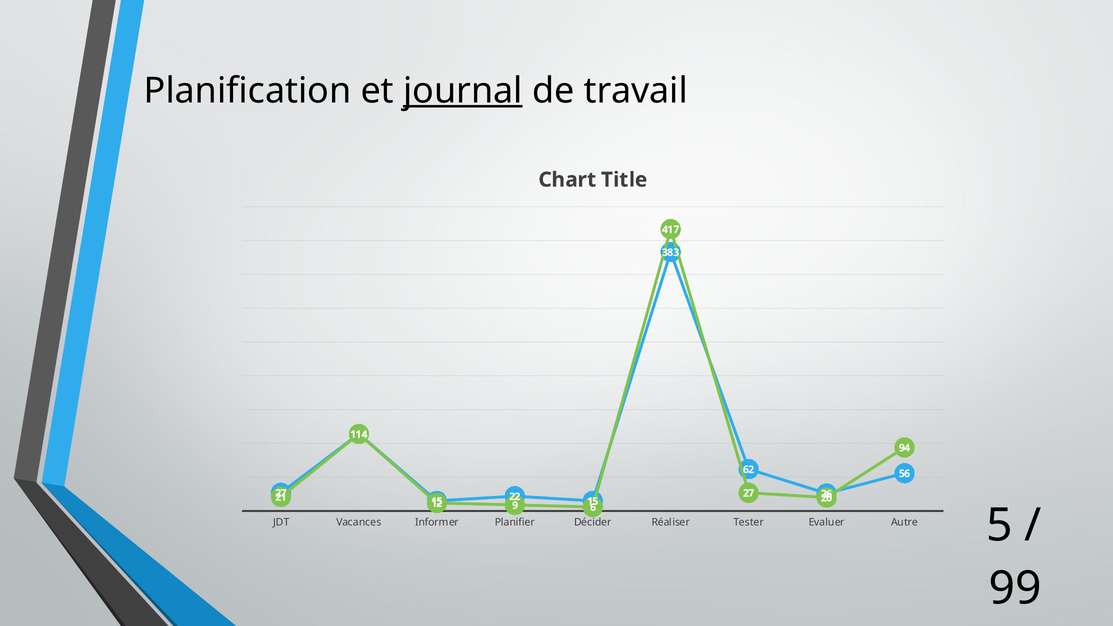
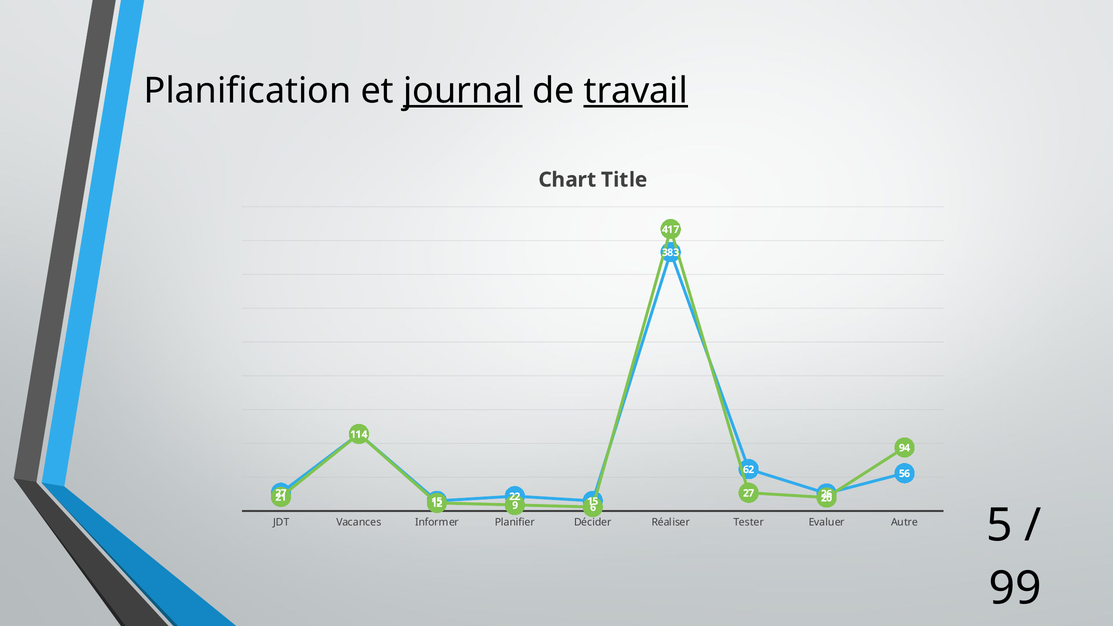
travail underline: none -> present (636, 91)
